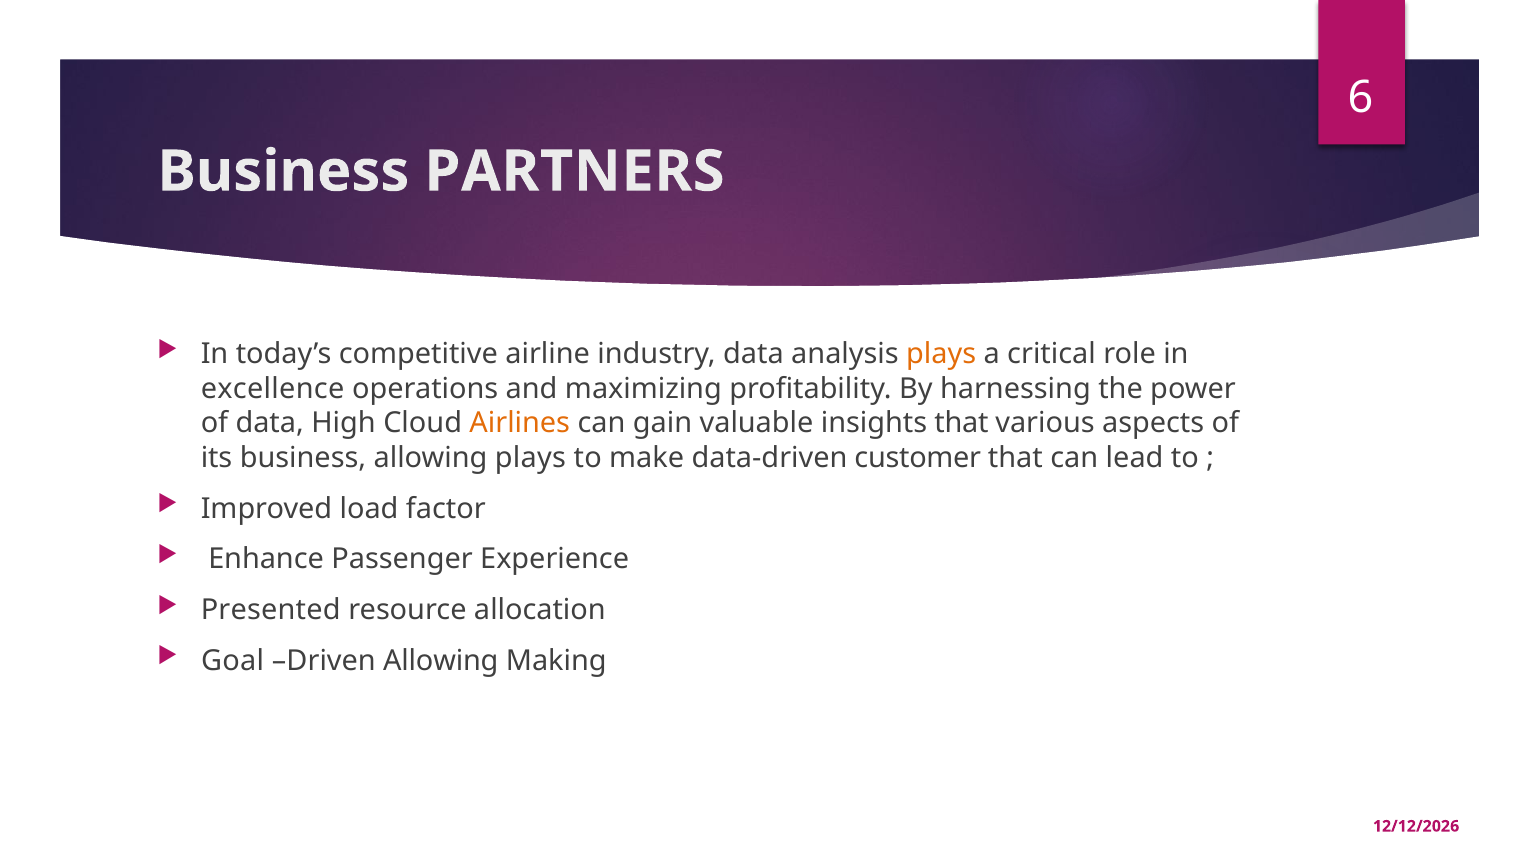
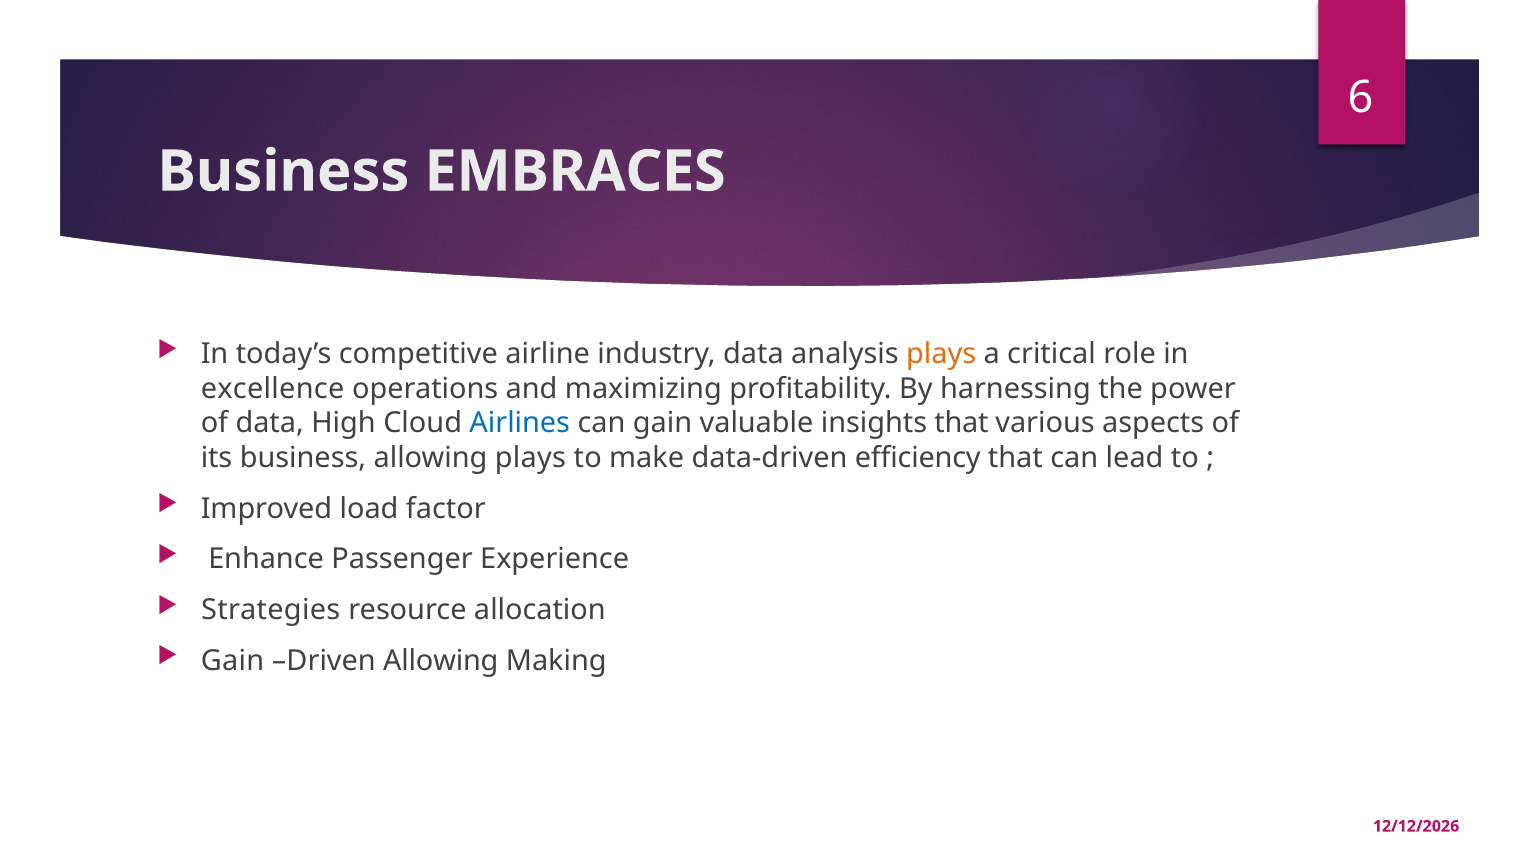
PARTNERS: PARTNERS -> EMBRACES (575, 172)
Airlines colour: orange -> blue (520, 423)
customer: customer -> efficiency (918, 458)
Presented: Presented -> Strategies (271, 610)
Goal: Goal -> Gain (233, 661)
